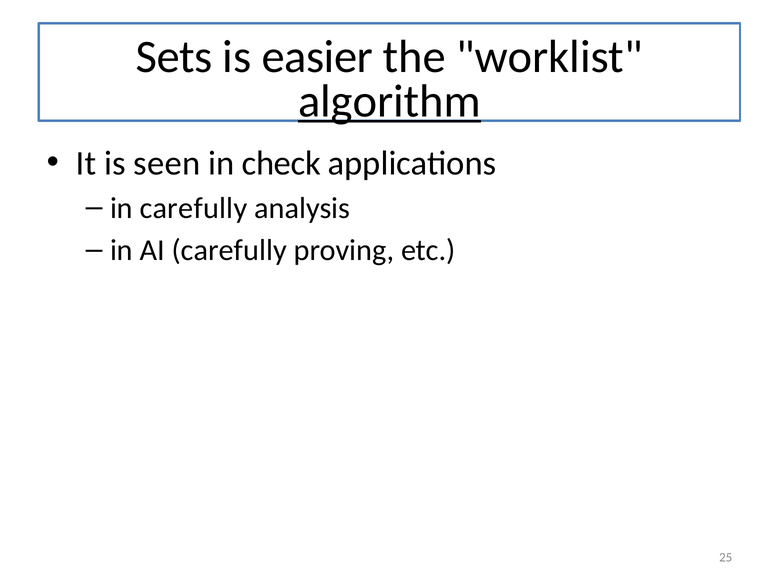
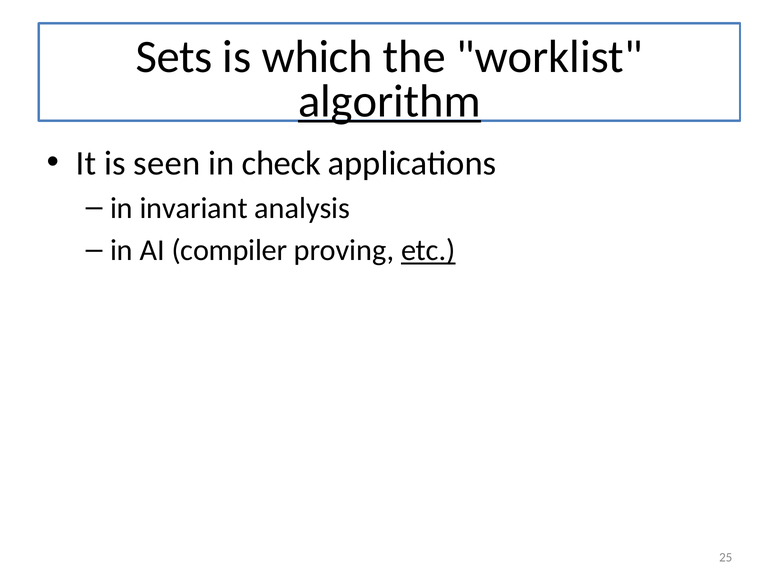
easier: easier -> which (317, 57)
in carefully: carefully -> invariant (194, 208)
AI carefully: carefully -> compiler (229, 251)
etc underline: none -> present (428, 251)
